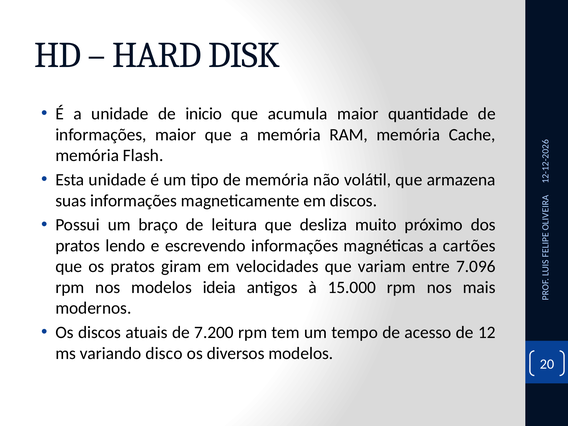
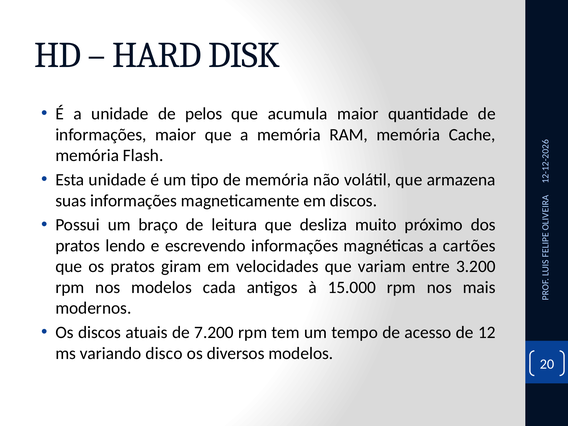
inicio: inicio -> pelos (204, 114)
7.096: 7.096 -> 3.200 (476, 267)
ideia: ideia -> cada (219, 287)
